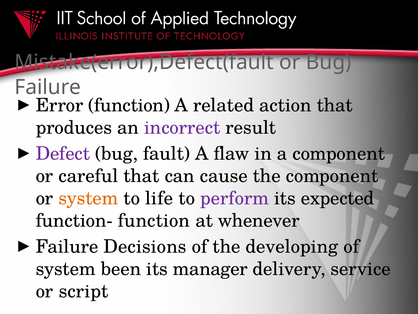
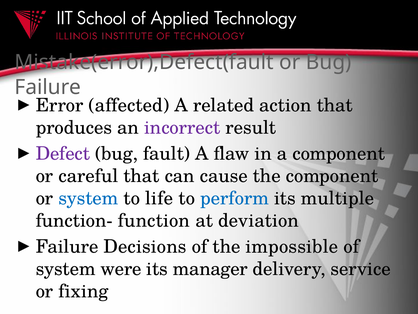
Error function: function -> affected (129, 105)
system colour: orange -> blue (88, 198)
perform colour: purple -> blue (235, 198)
expected: expected -> multiple (337, 198)
whenever: whenever -> deviation (259, 220)
developing: developing -> impossible (292, 246)
been: been -> were (121, 269)
script: script -> fixing (84, 291)
